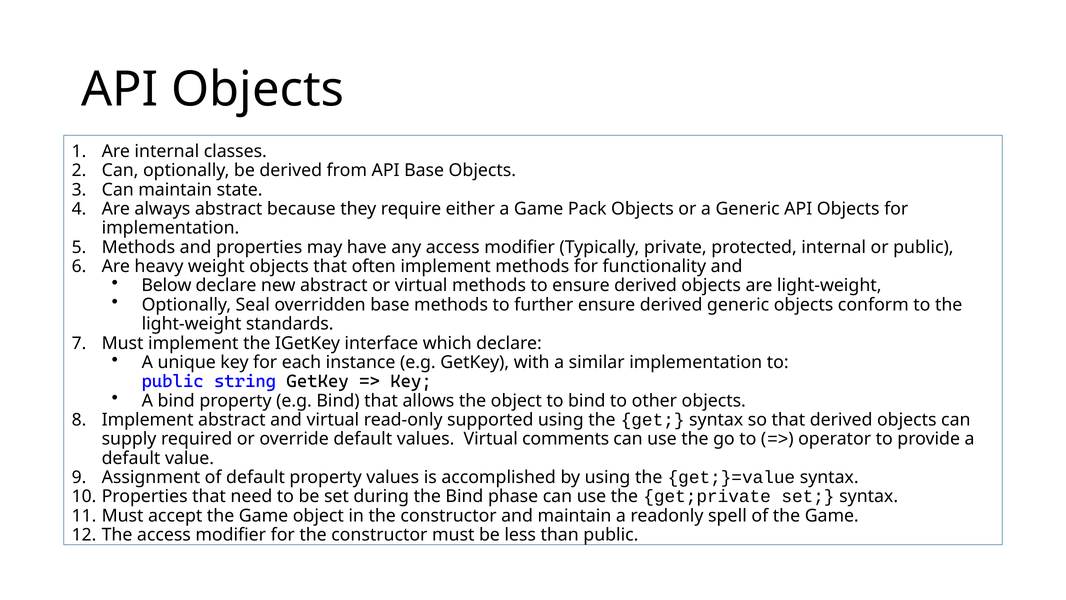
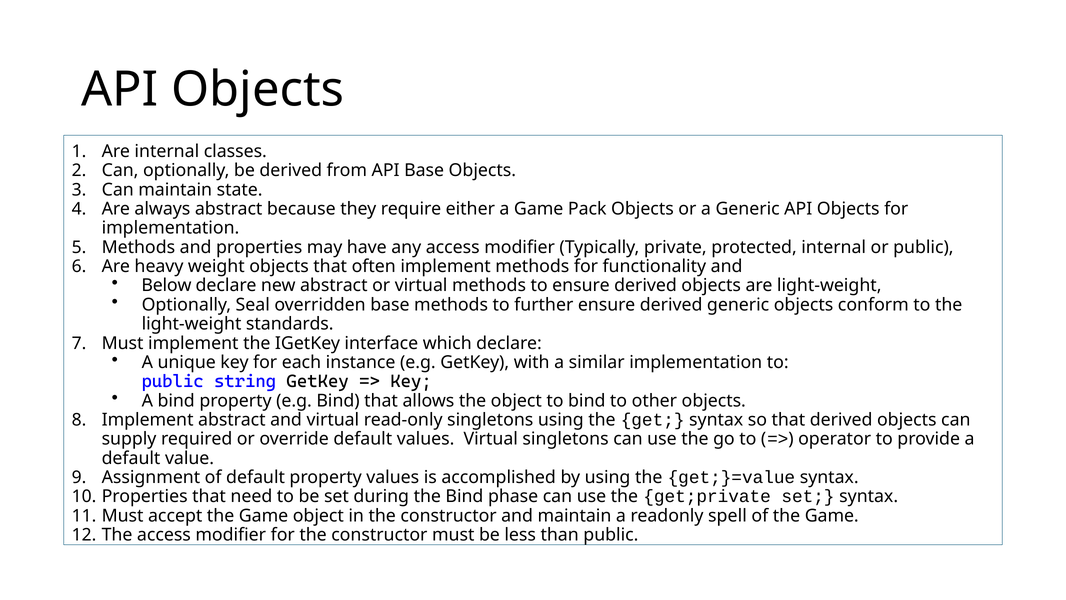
read-only supported: supported -> singletons (490, 420)
Virtual comments: comments -> singletons (566, 439)
